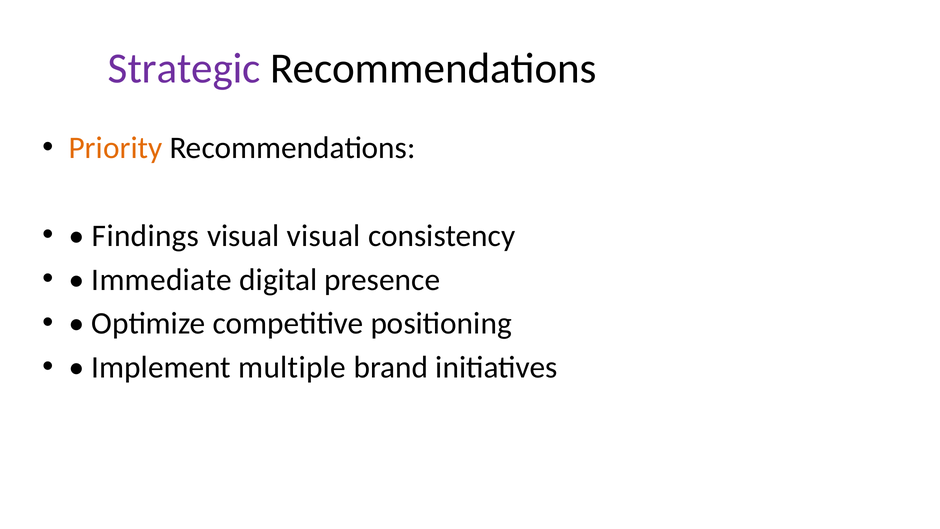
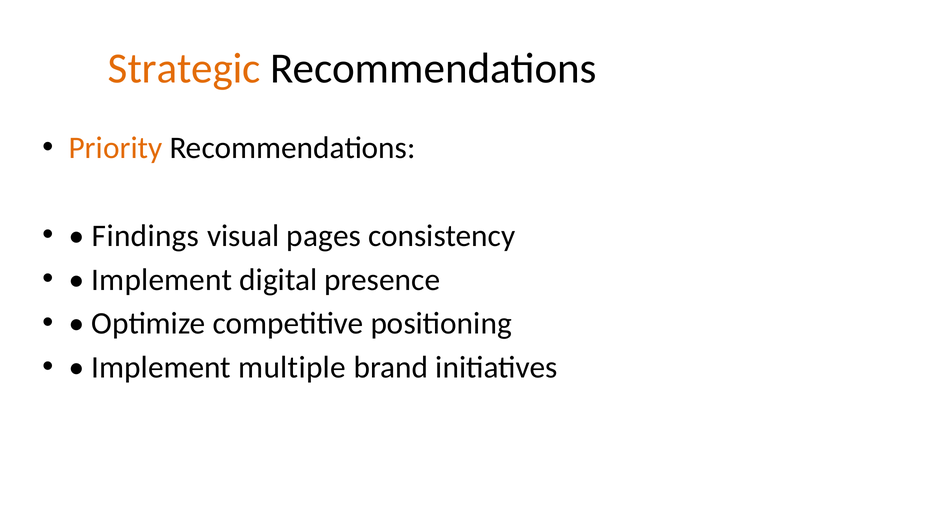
Strategic colour: purple -> orange (184, 68)
visual visual: visual -> pages (324, 236)
Immediate: Immediate -> Implement (162, 280)
